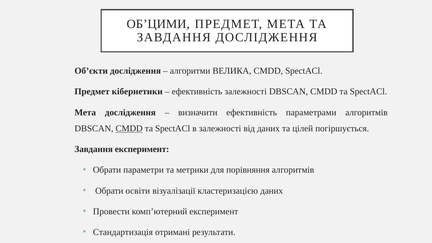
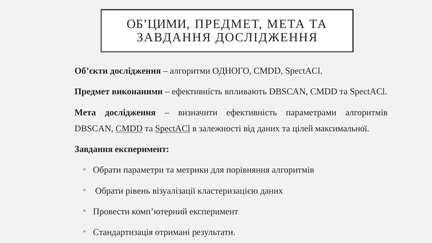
ВЕЛИКА: ВЕЛИКА -> ОДНОГО (232, 71)
кібернетики: кібернетики -> виконаними (137, 92)
ефективність залежності: залежності -> впливають (246, 92)
SpectACl underline: none -> present (173, 129)
погіршується: погіршується -> максимальної (342, 129)
освіти: освіти -> рівень (138, 191)
